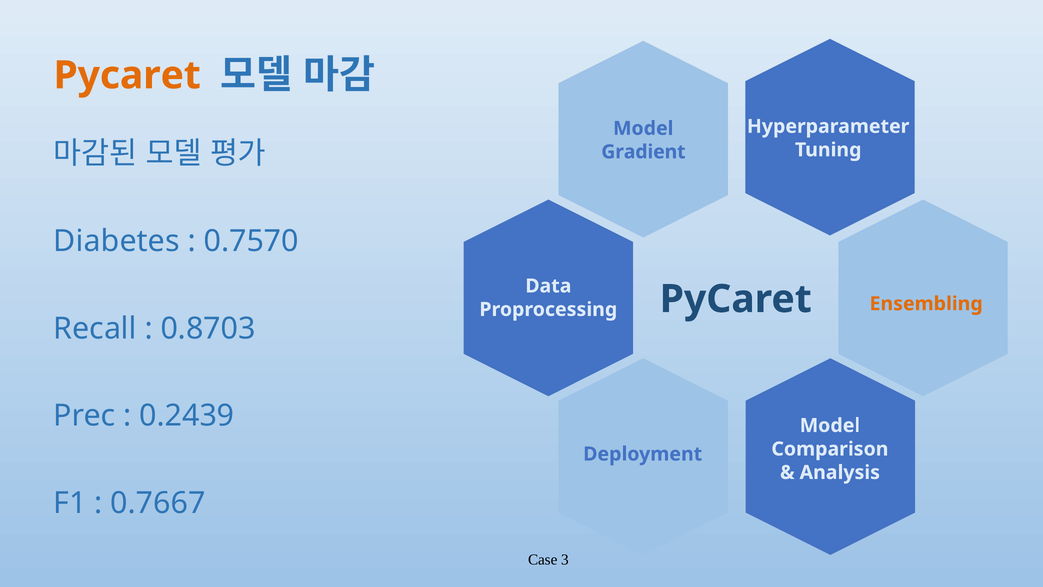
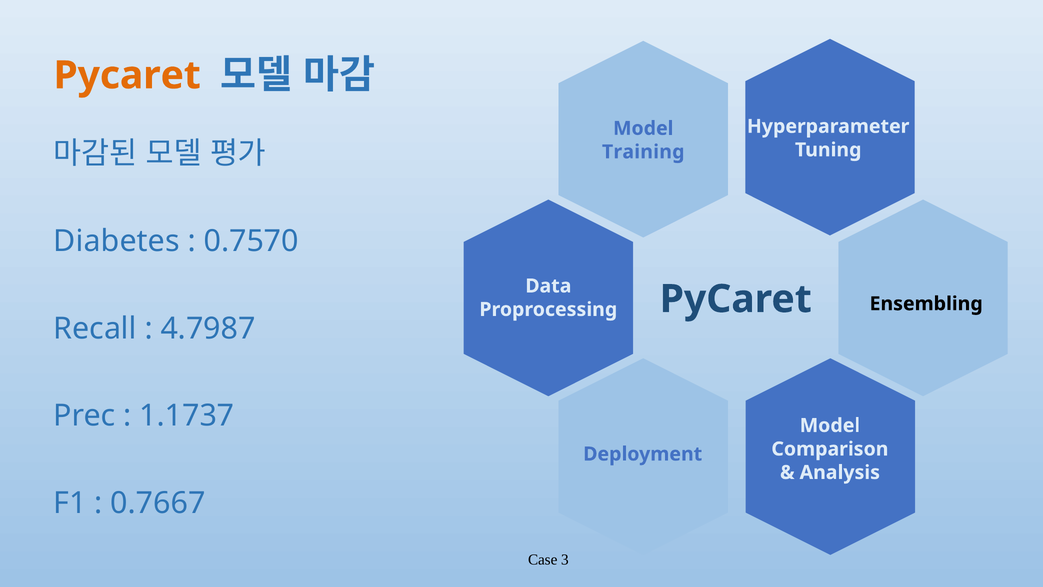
Gradient: Gradient -> Training (643, 152)
Ensembling colour: orange -> black (926, 304)
0.8703: 0.8703 -> 4.7987 (208, 328)
0.2439: 0.2439 -> 1.1737 (187, 416)
